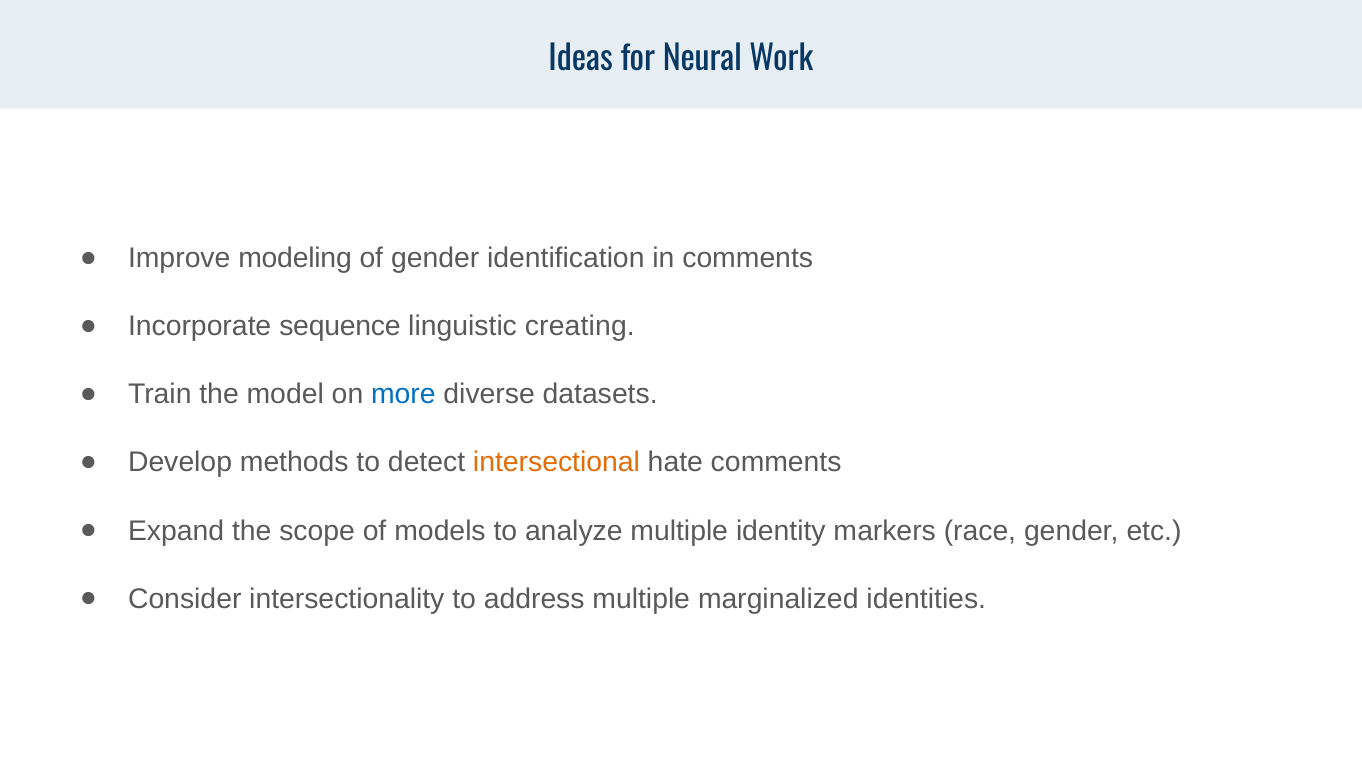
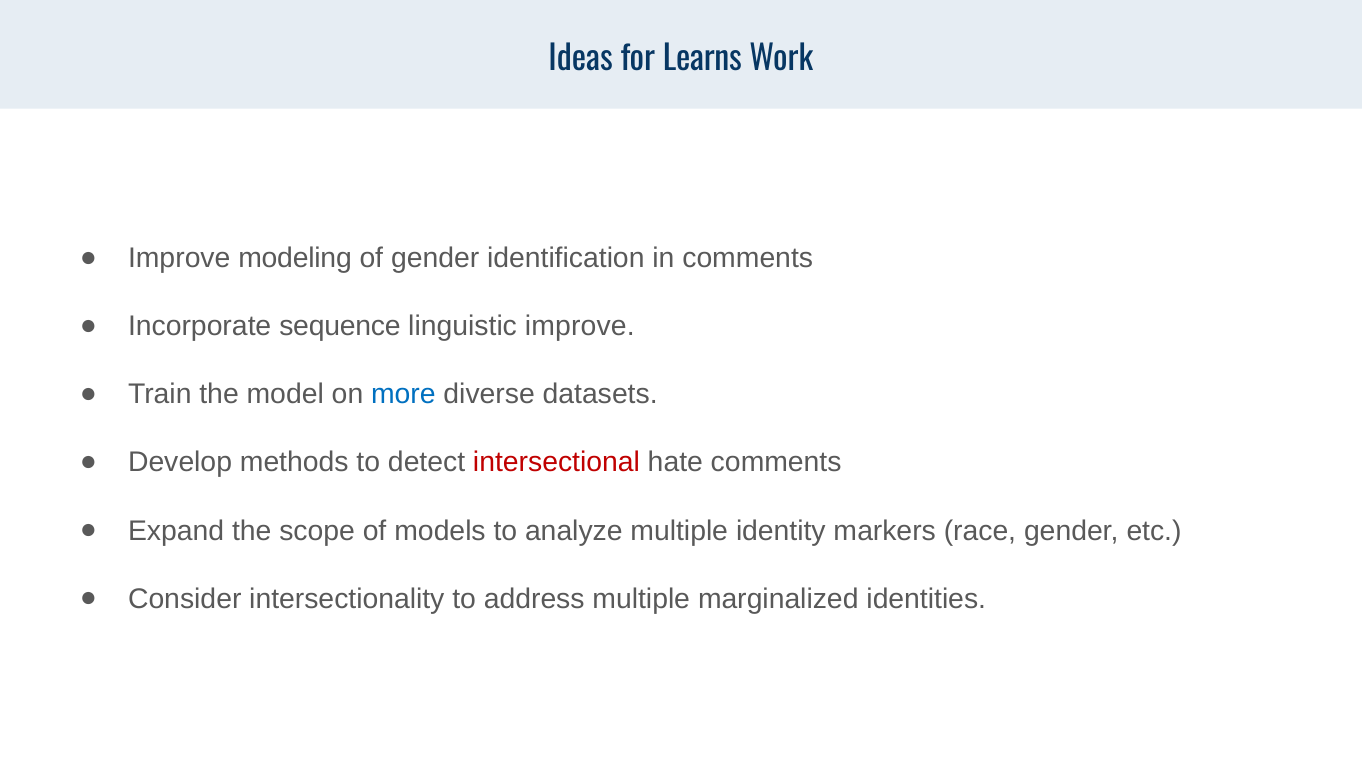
Neural: Neural -> Learns (702, 60)
linguistic creating: creating -> improve (580, 327)
intersectional colour: orange -> red (556, 463)
